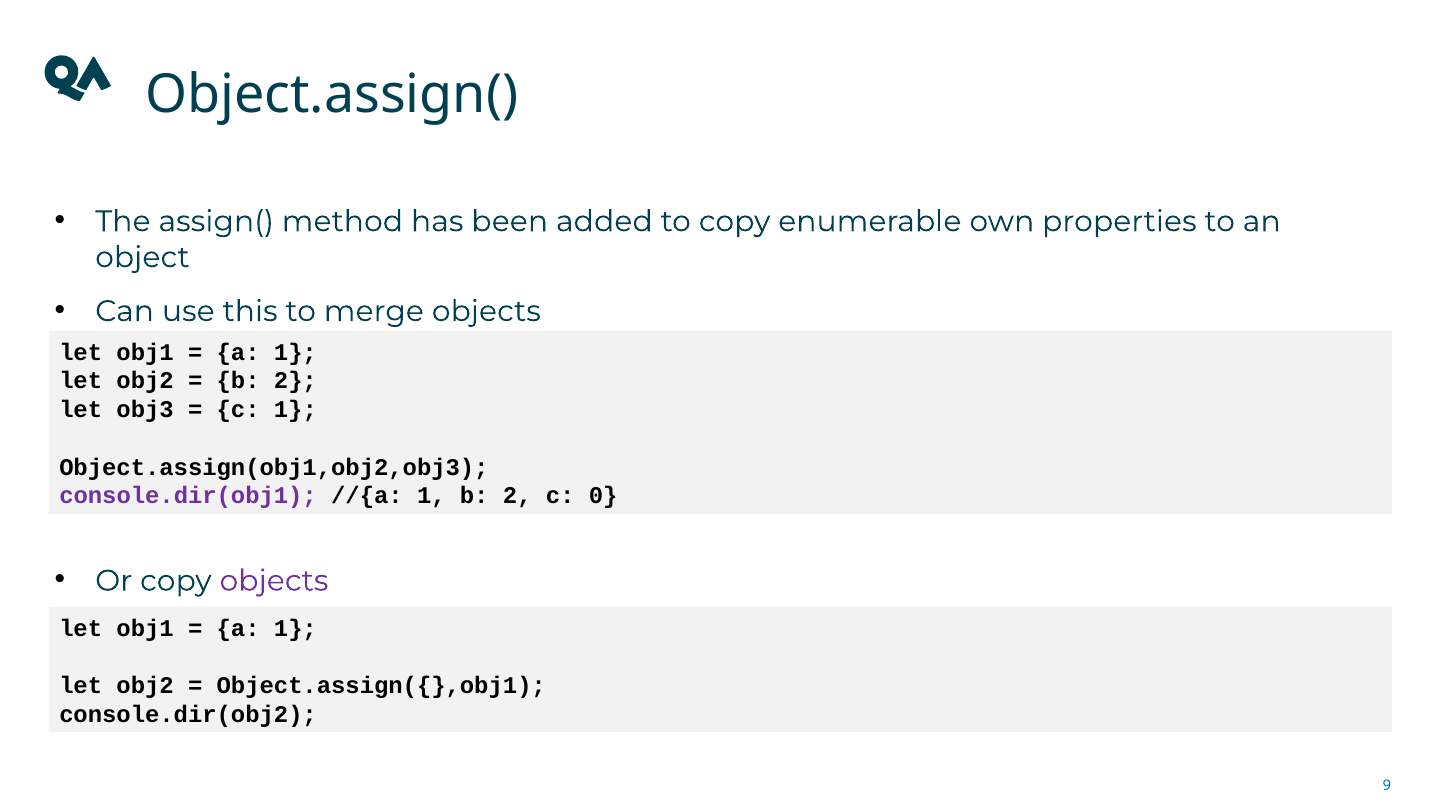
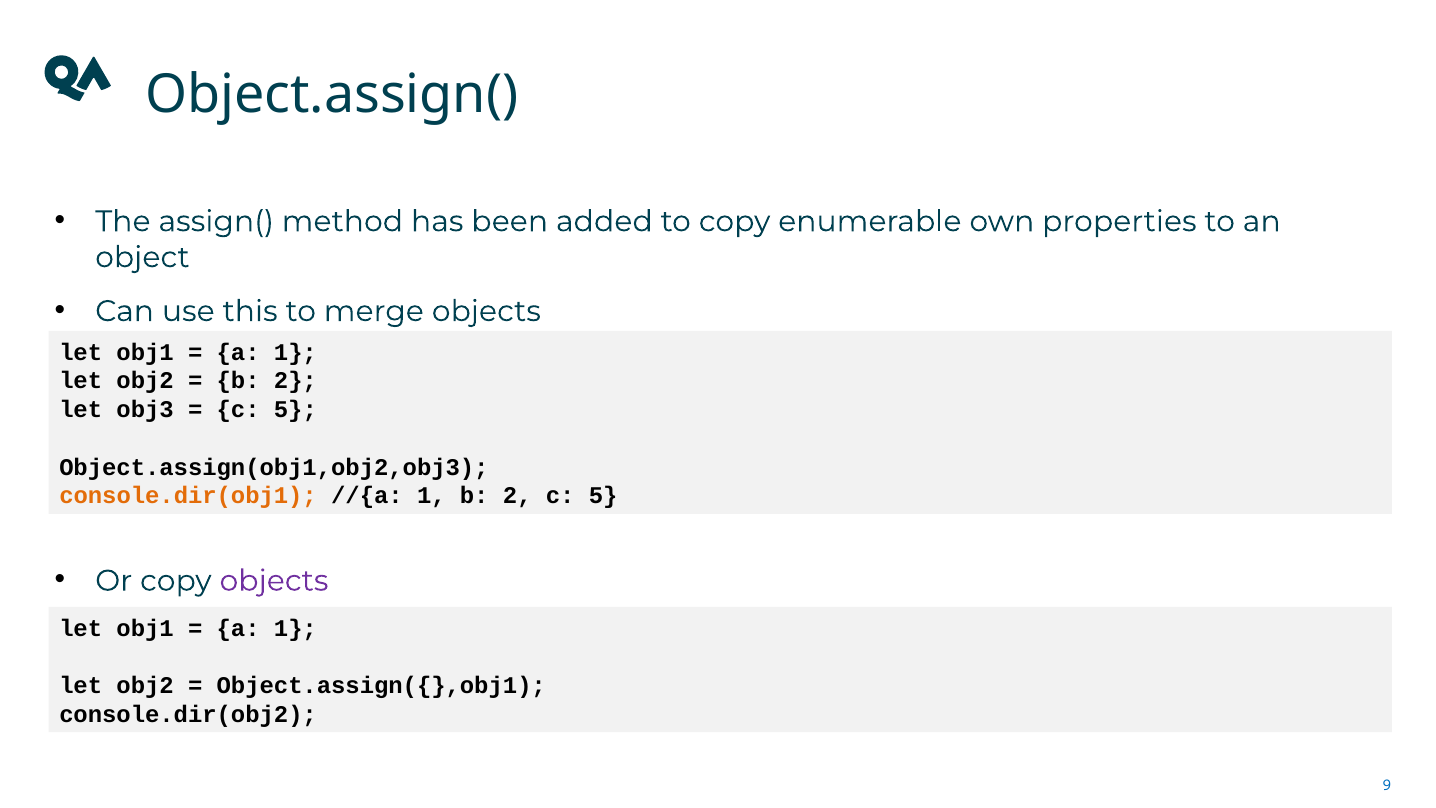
1: 1 -> 5 (295, 410)
console.dir(obj1 colour: purple -> orange (188, 496)
2 c 0: 0 -> 5 (603, 496)
